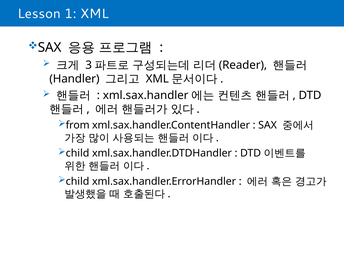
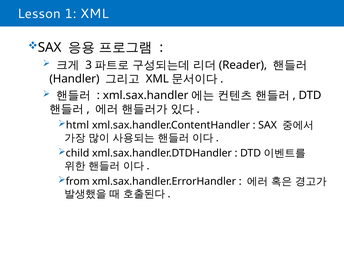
from: from -> html (77, 125)
child: child -> from (78, 181)
